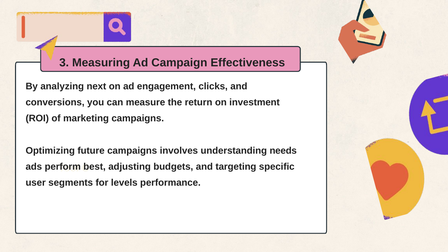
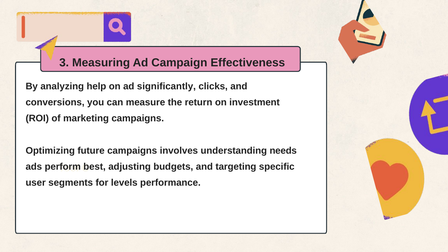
next: next -> help (96, 86)
engagement: engagement -> significantly (166, 86)
